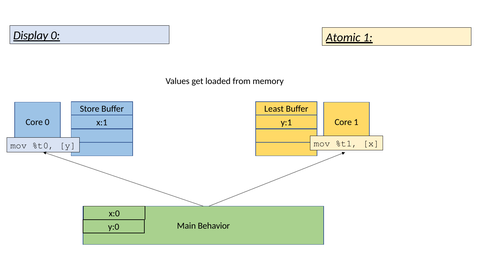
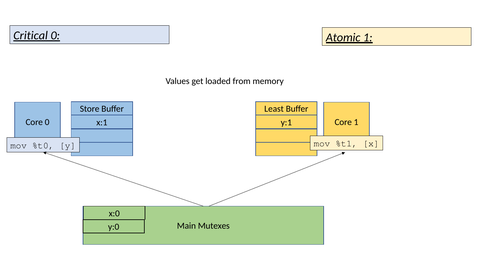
Display: Display -> Critical (31, 36)
Behavior: Behavior -> Mutexes (214, 226)
